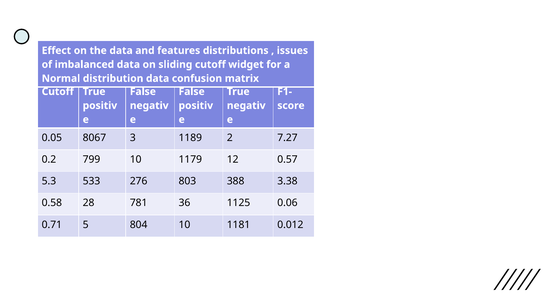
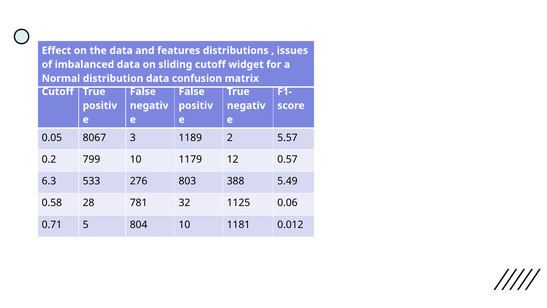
7.27: 7.27 -> 5.57 (287, 137)
5.3: 5.3 -> 6.3 (49, 181)
3.38: 3.38 -> 5.49 (287, 181)
36: 36 -> 32 (184, 203)
